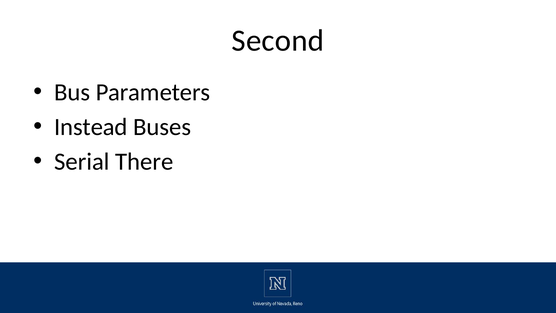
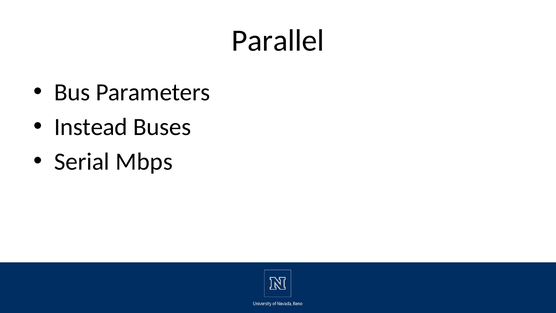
Second: Second -> Parallel (278, 41)
There: There -> Mbps (144, 162)
